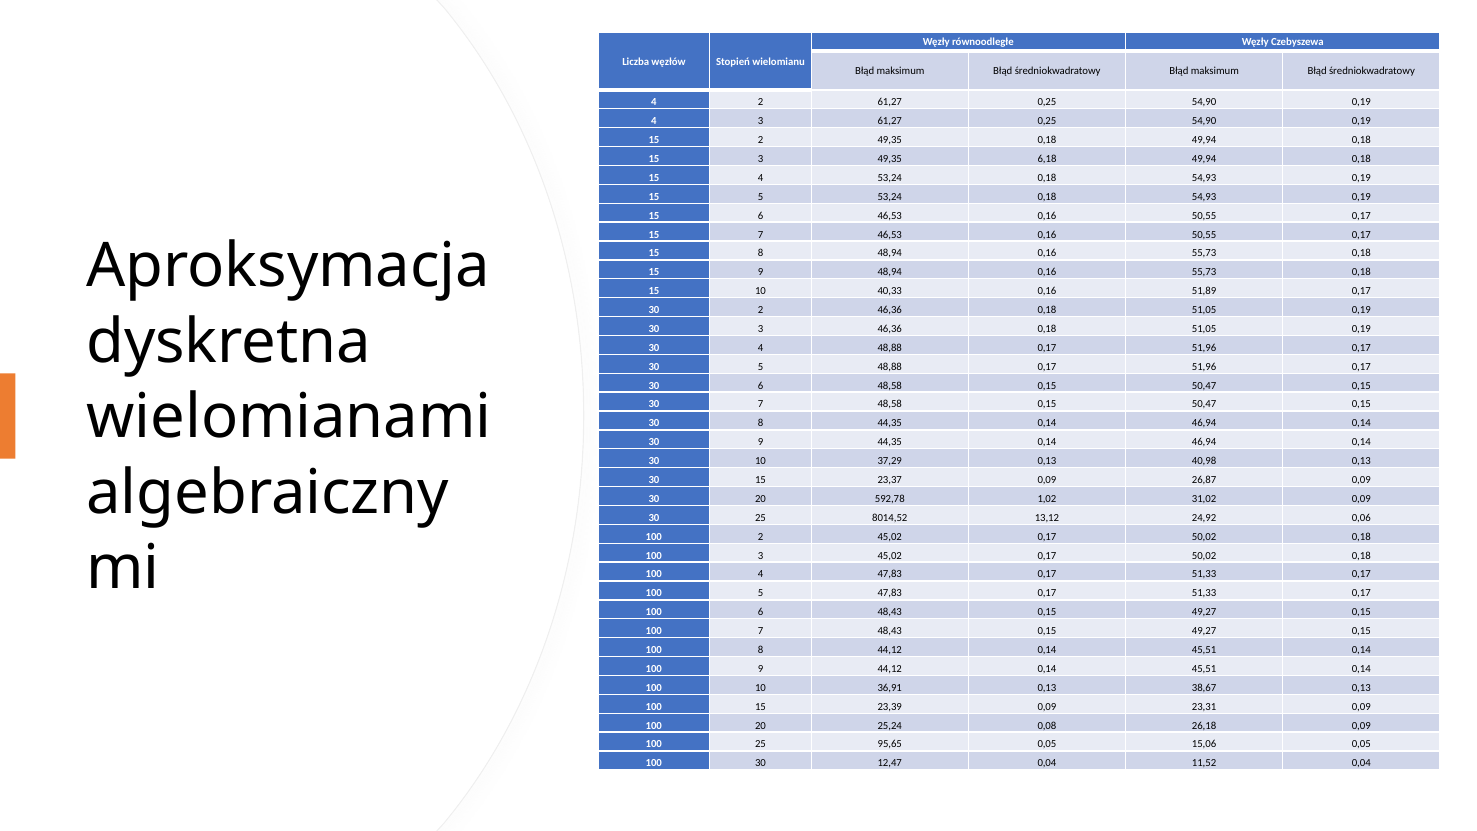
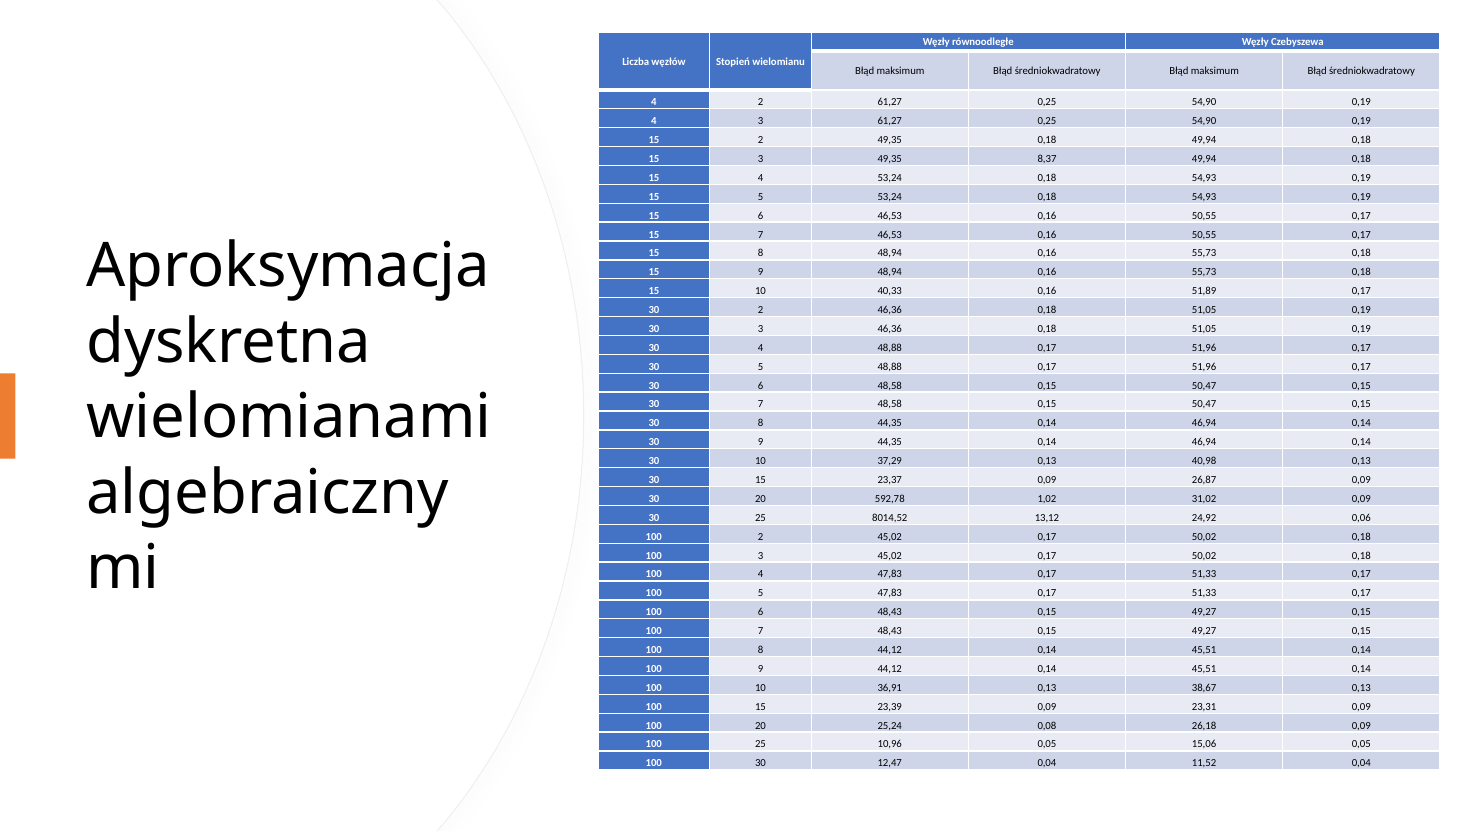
6,18: 6,18 -> 8,37 (1047, 159)
95,65: 95,65 -> 10,96 (890, 744)
